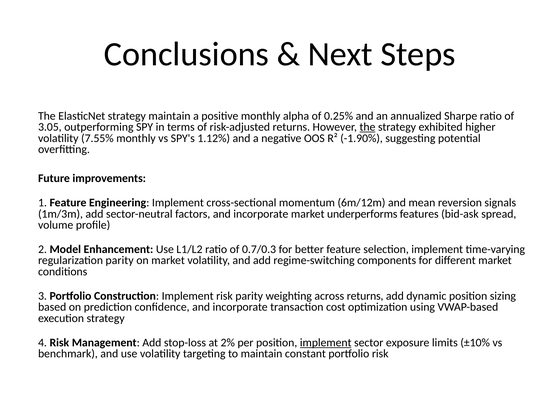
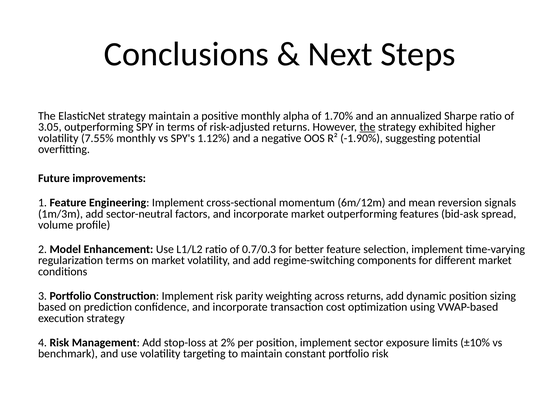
0.25%: 0.25% -> 1.70% (339, 116)
market underperforms: underperforms -> outperforming (362, 214)
regularization parity: parity -> terms (120, 260)
implement underline: present -> none (326, 343)
